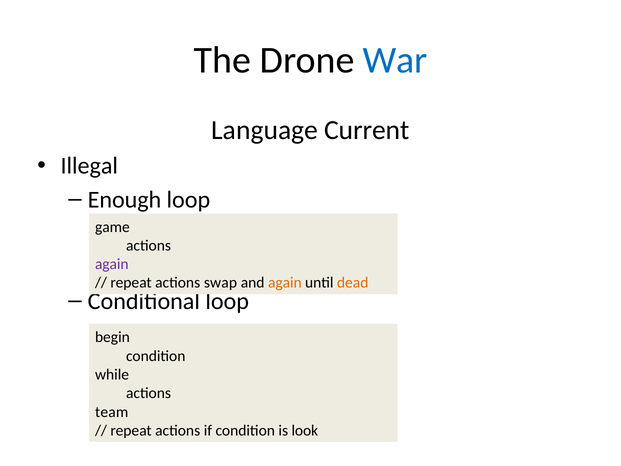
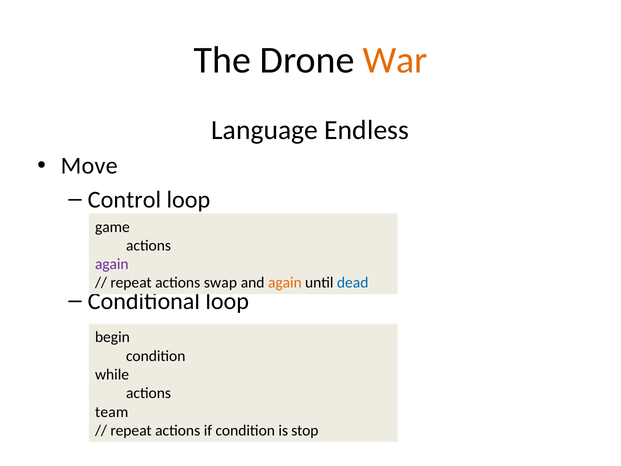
War colour: blue -> orange (395, 60)
Current: Current -> Endless (367, 130)
Illegal: Illegal -> Move (89, 166)
Enough: Enough -> Control (124, 200)
dead colour: orange -> blue (353, 283)
look: look -> stop (305, 430)
